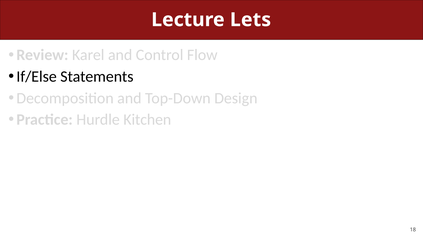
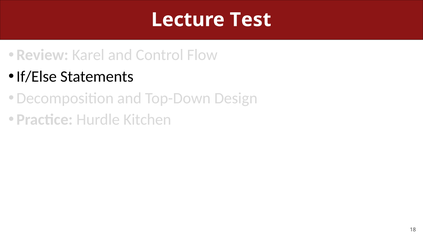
Lets: Lets -> Test (250, 20)
